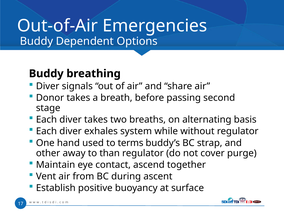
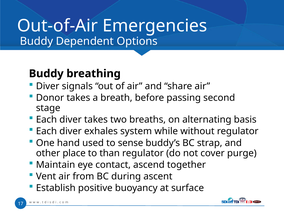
terms: terms -> sense (131, 143)
away: away -> place (74, 153)
